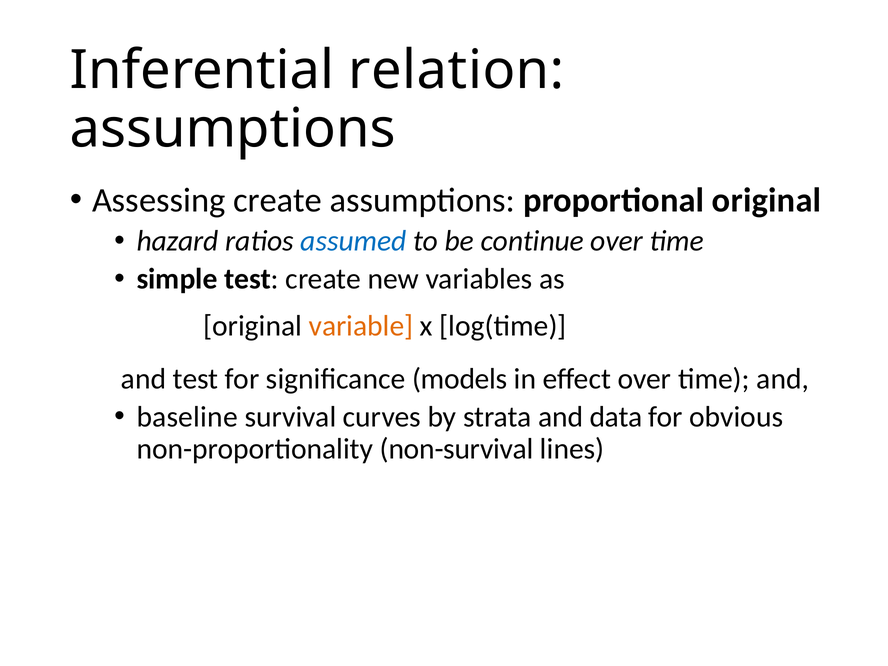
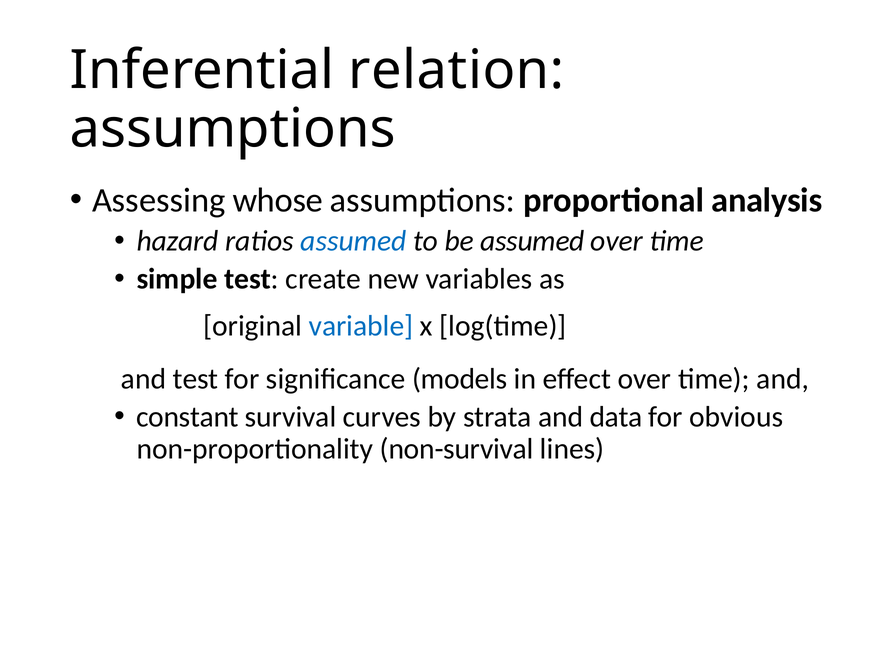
Assessing create: create -> whose (278, 200)
proportional original: original -> analysis (767, 200)
be continue: continue -> assumed (532, 241)
variable colour: orange -> blue (361, 326)
baseline: baseline -> constant (187, 417)
